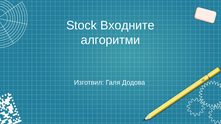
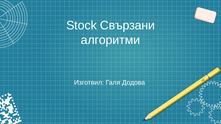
Входните: Входните -> Свързани (127, 25)
